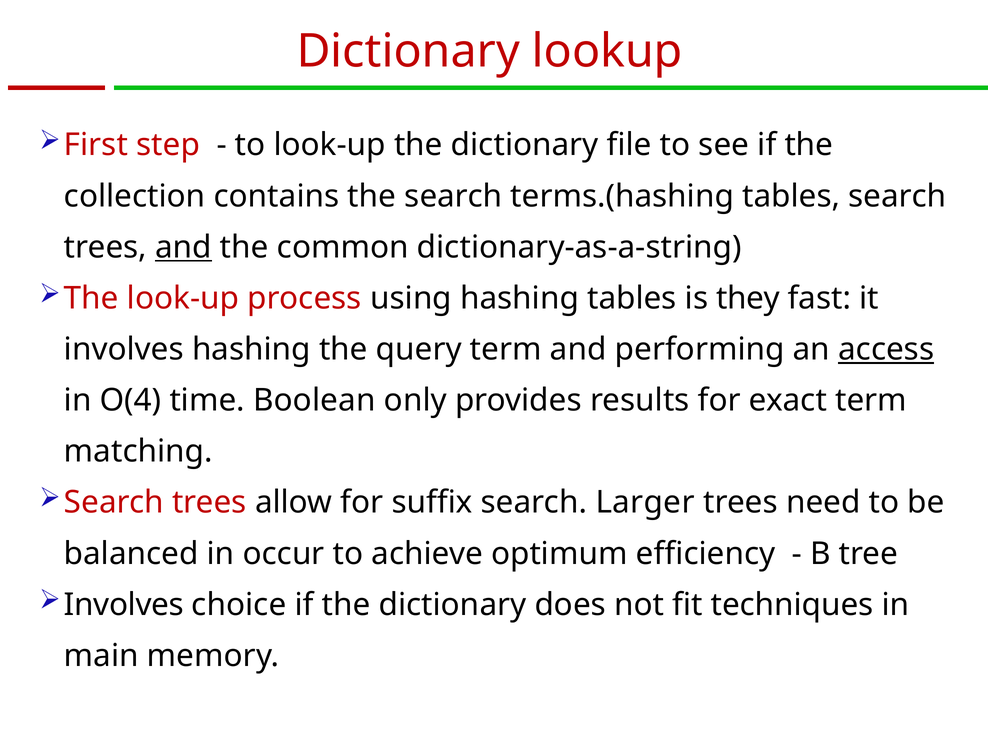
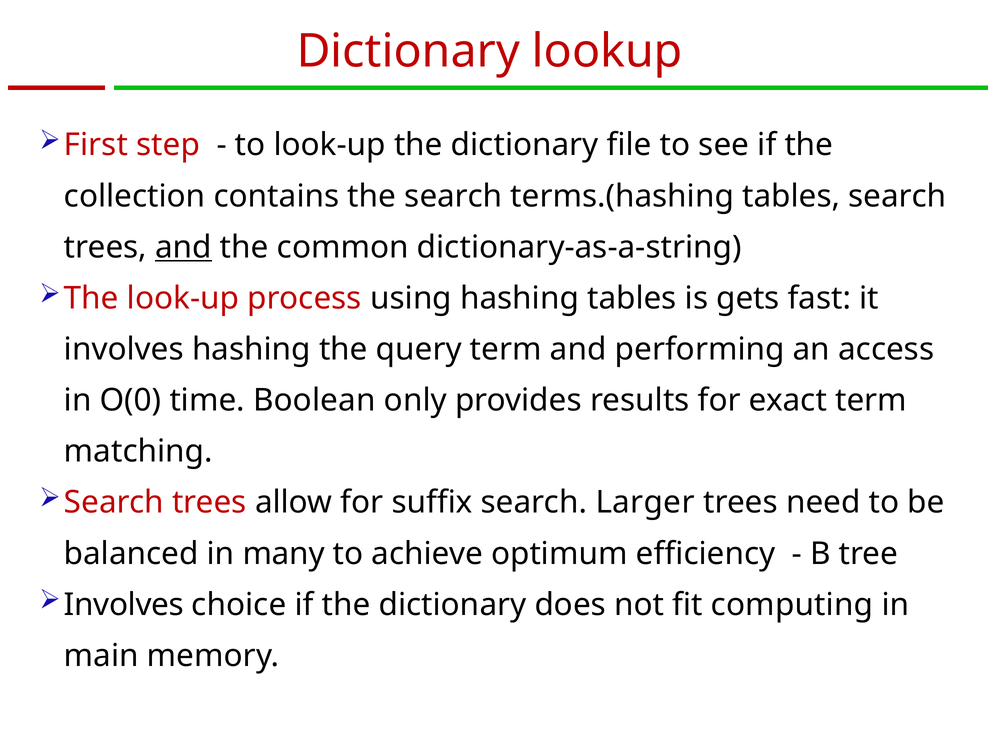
they: they -> gets (748, 298)
access underline: present -> none (886, 349)
O(4: O(4 -> O(0 (131, 400)
occur: occur -> many (284, 554)
techniques: techniques -> computing (792, 605)
